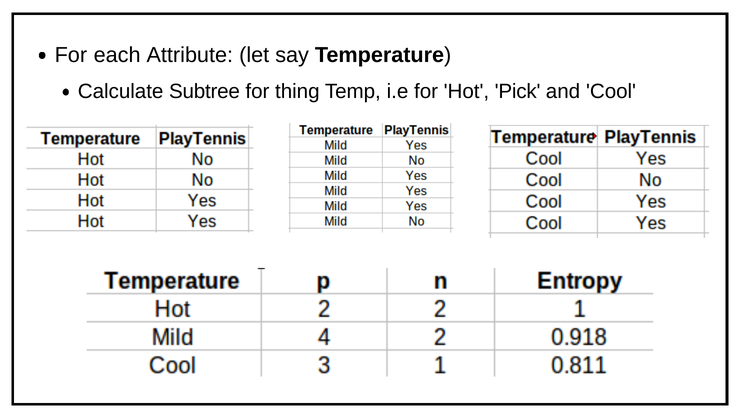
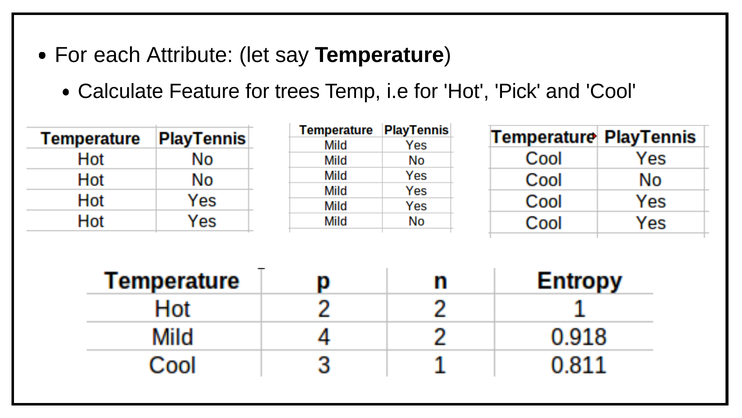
Subtree: Subtree -> Feature (204, 91)
thing: thing -> trees (297, 91)
